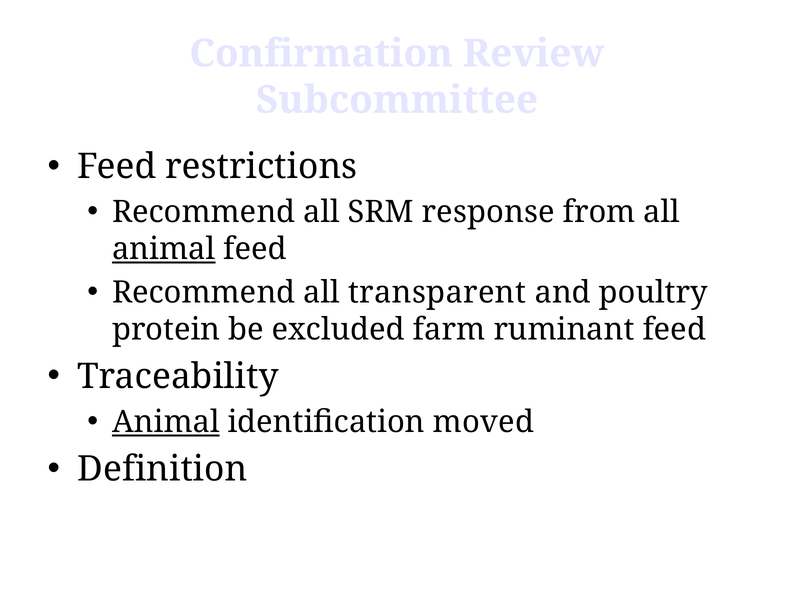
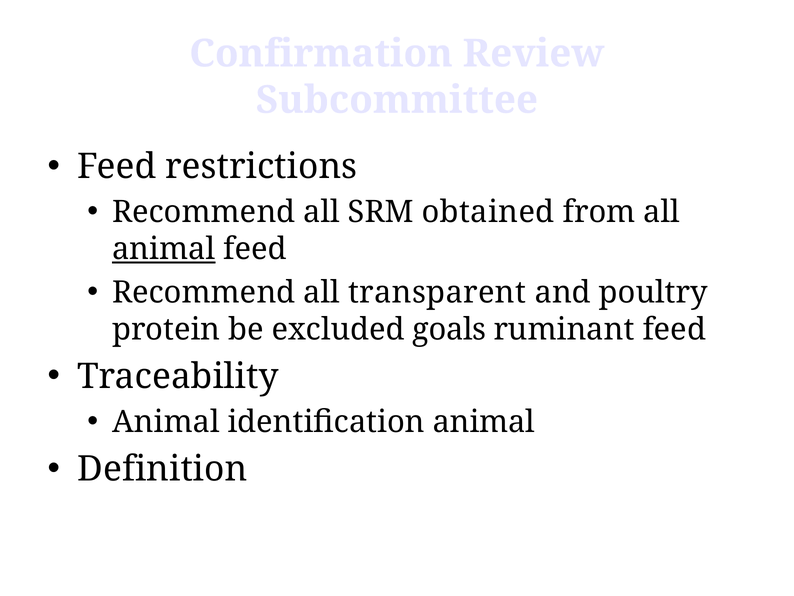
response: response -> obtained (488, 212)
farm: farm -> goals (449, 329)
Animal underline: present -> none (166, 422)
identification moved: moved -> animal (484, 422)
